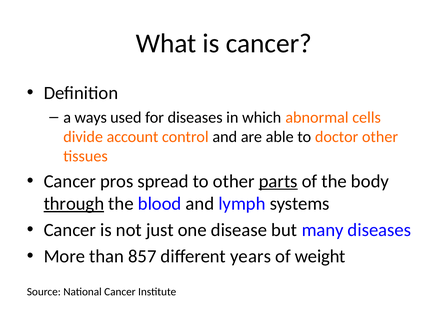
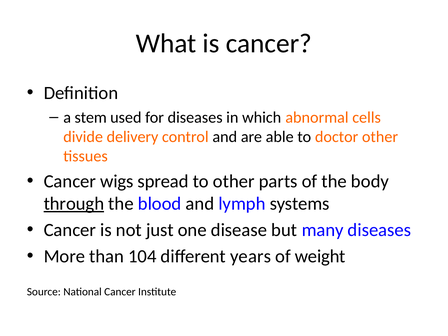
ways: ways -> stem (91, 117)
account: account -> delivery (132, 137)
pros: pros -> wigs (117, 181)
parts underline: present -> none (278, 181)
857: 857 -> 104 (142, 256)
